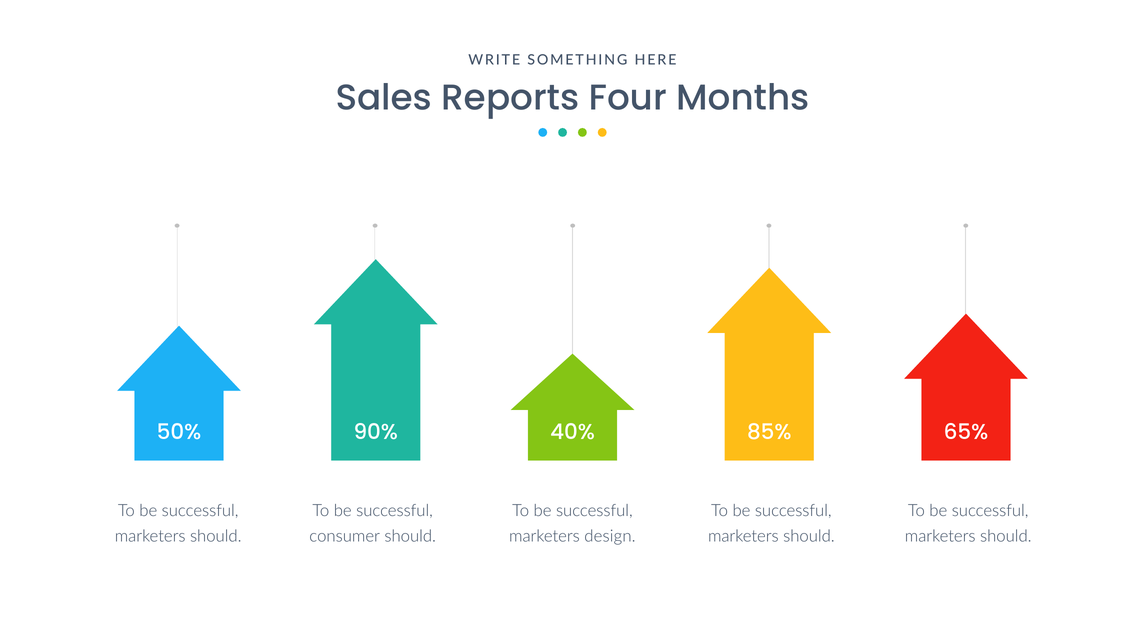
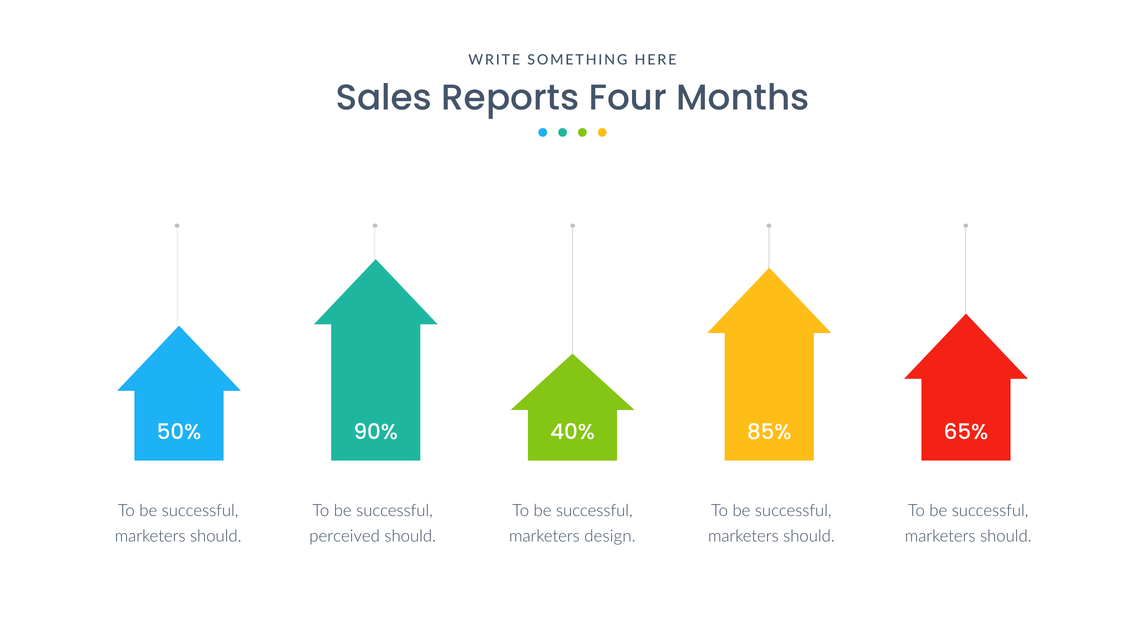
consumer: consumer -> perceived (345, 536)
